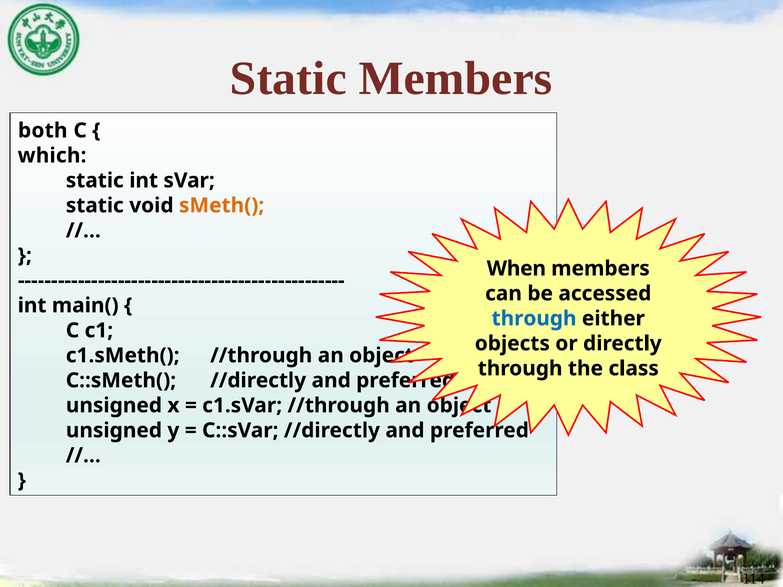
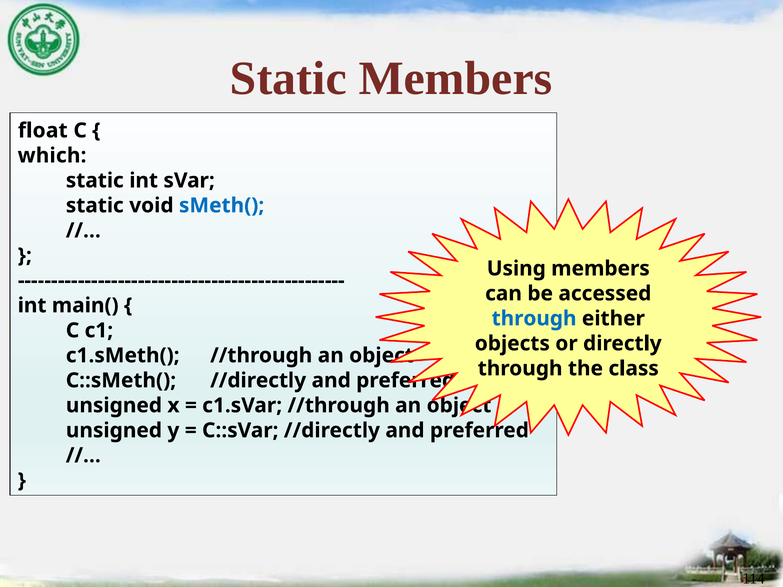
both: both -> float (43, 131)
sMeth( colour: orange -> blue (222, 206)
When: When -> Using (516, 269)
